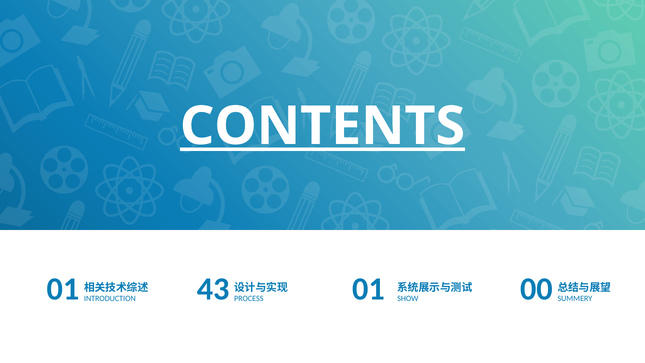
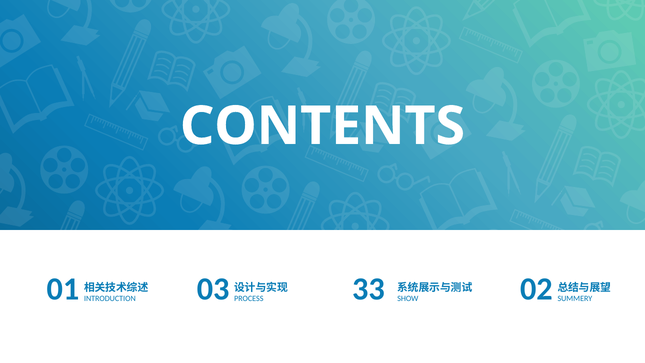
CONTENTS underline: present -> none (322, 126)
43: 43 -> 03 (213, 289)
PROCESS 01: 01 -> 33 (368, 289)
00: 00 -> 02 (536, 289)
